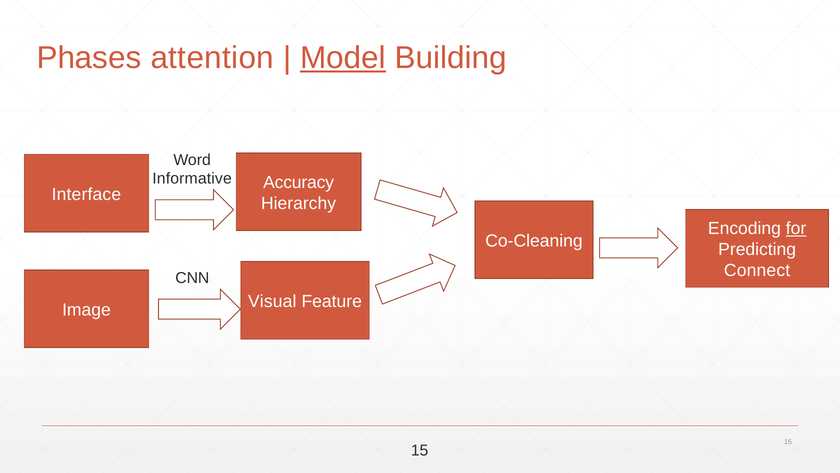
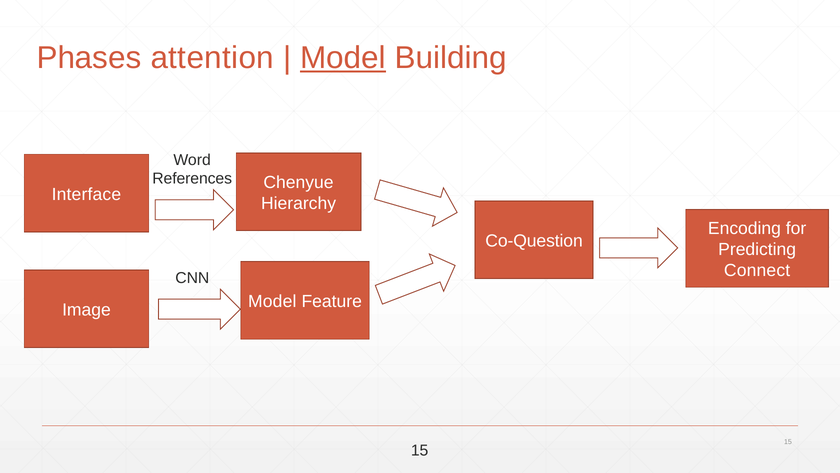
Informative: Informative -> References (192, 179)
Accuracy: Accuracy -> Chenyue (299, 182)
for underline: present -> none (796, 228)
Co-Cleaning: Co-Cleaning -> Co-Question (534, 241)
Visual: Visual -> Model (272, 301)
